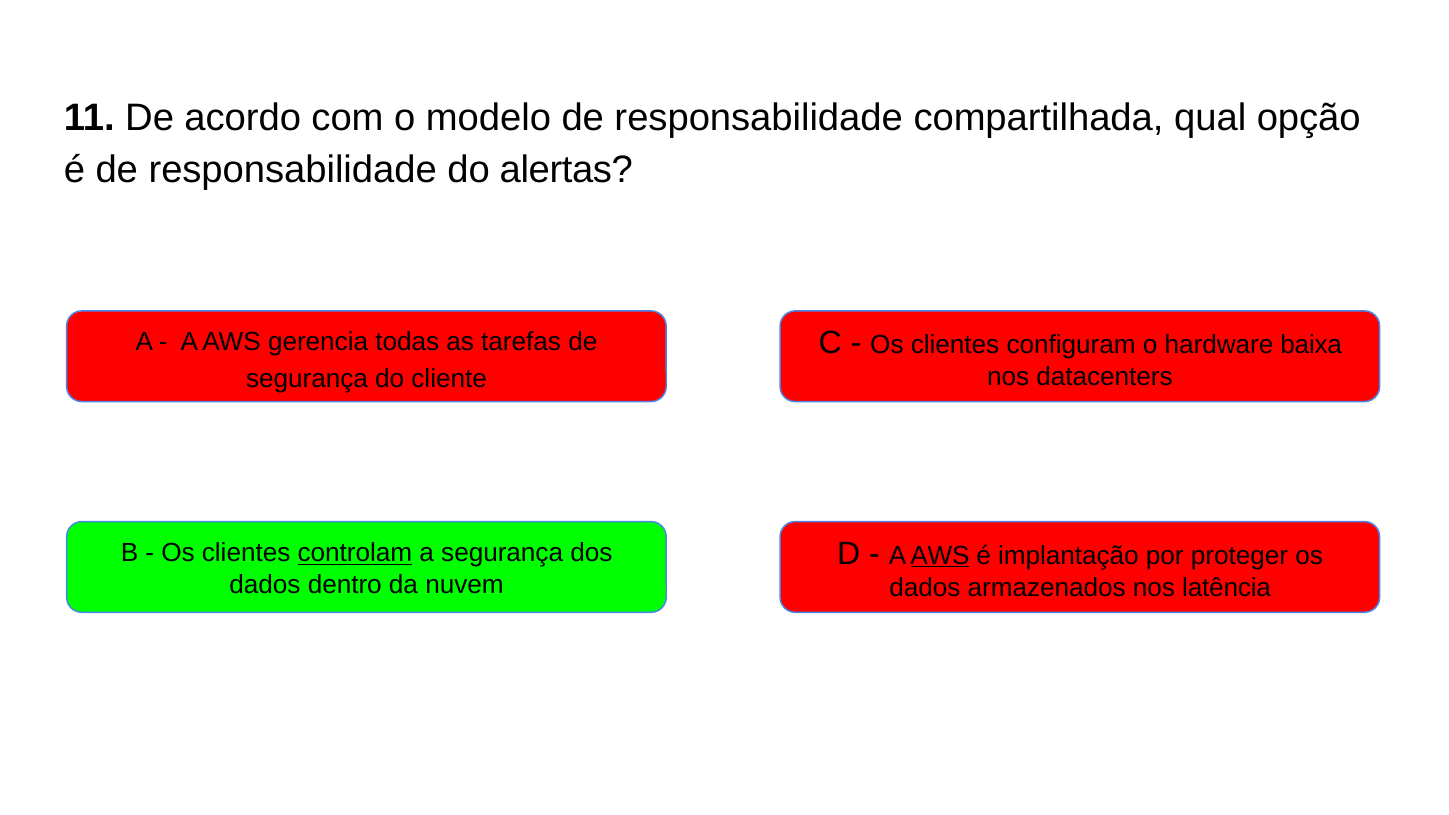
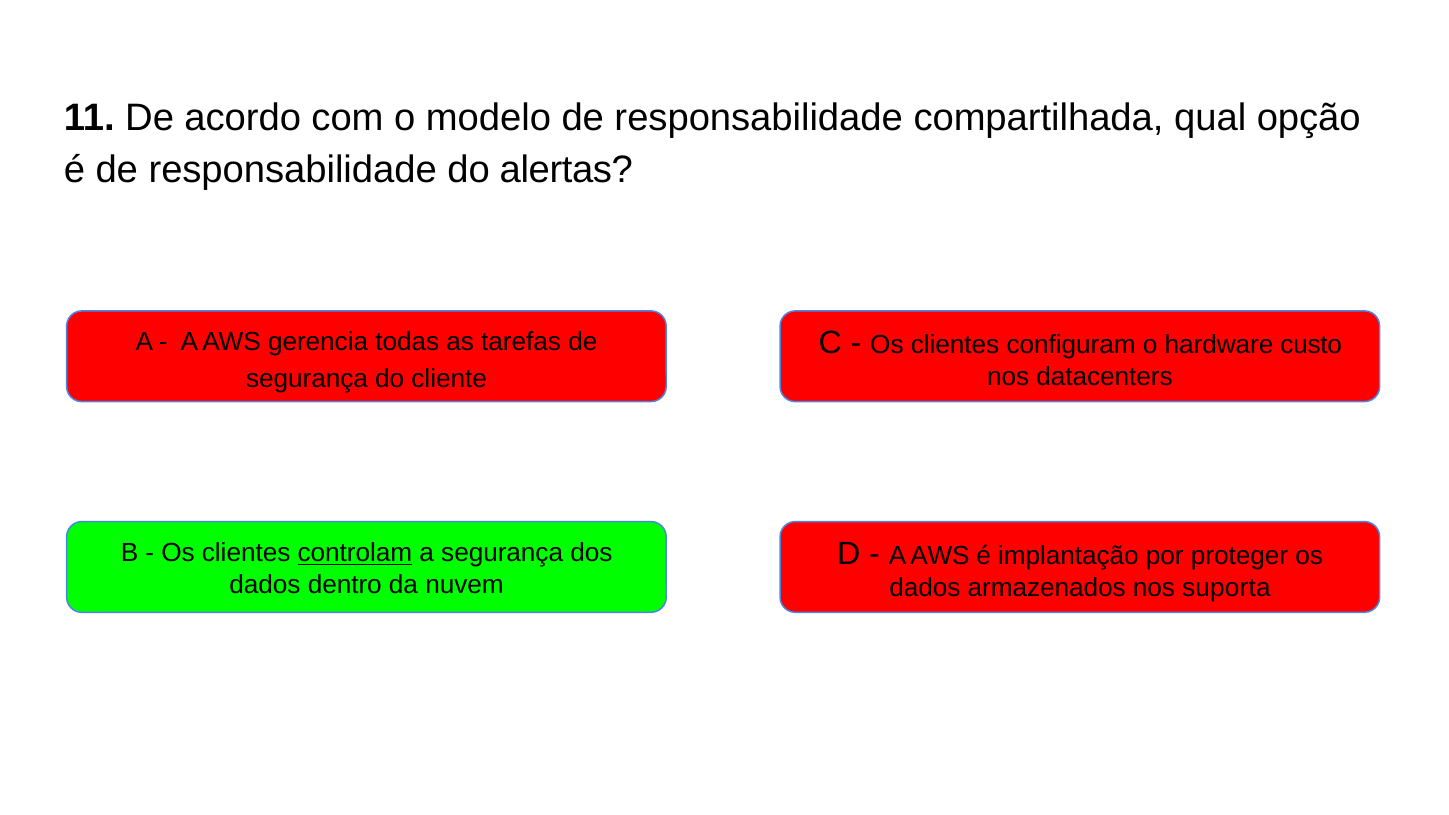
baixa: baixa -> custo (1311, 345)
AWS underline: present -> none (940, 555)
latência: latência -> suporta (1226, 588)
